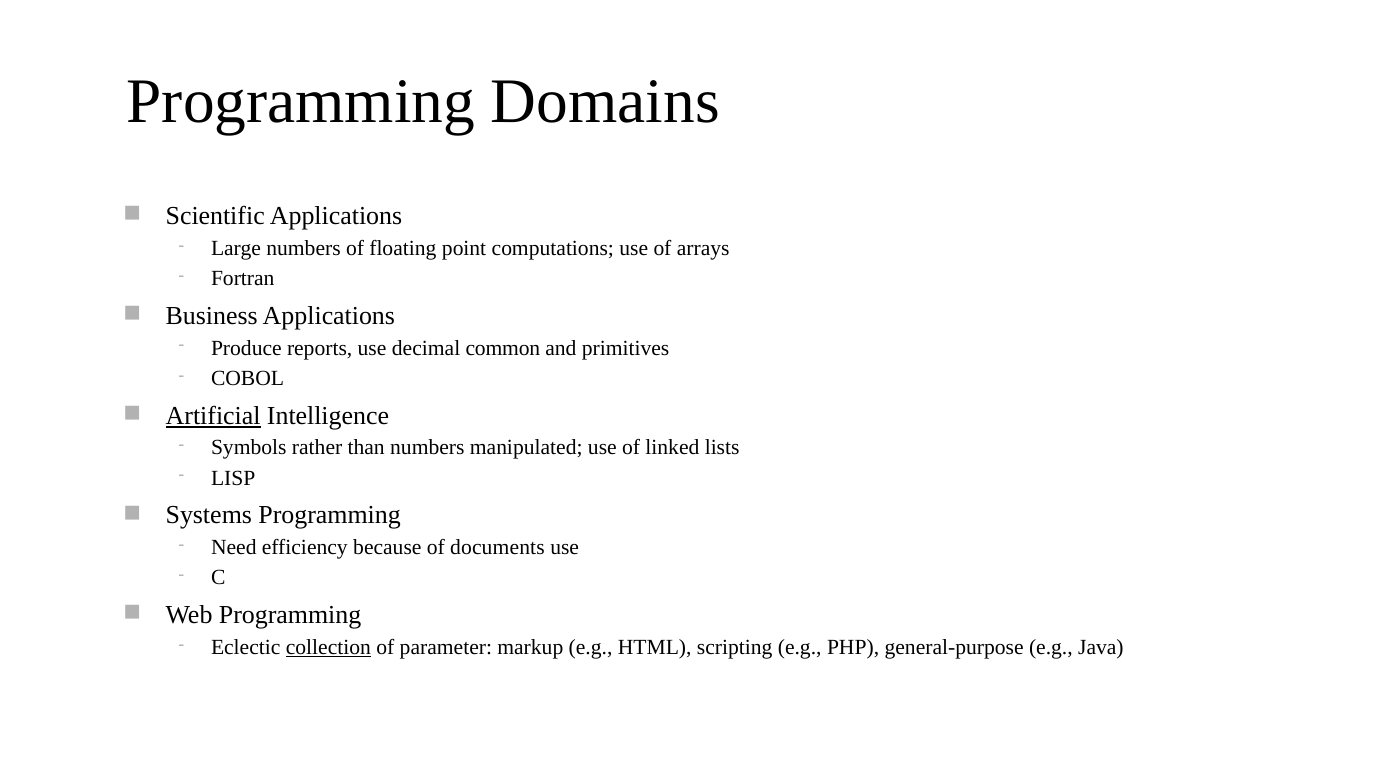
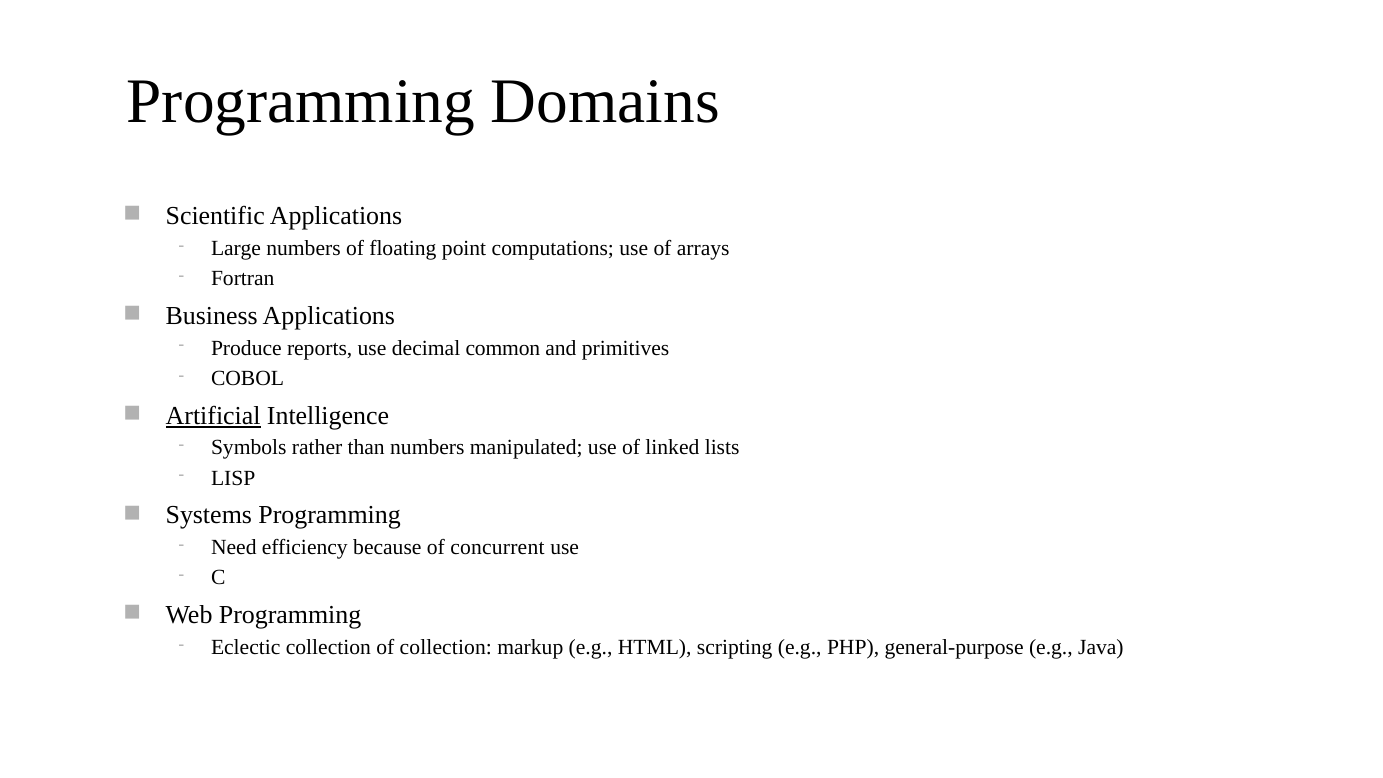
documents: documents -> concurrent (497, 548)
collection underline: present -> none (328, 647)
of parameter: parameter -> collection (446, 647)
